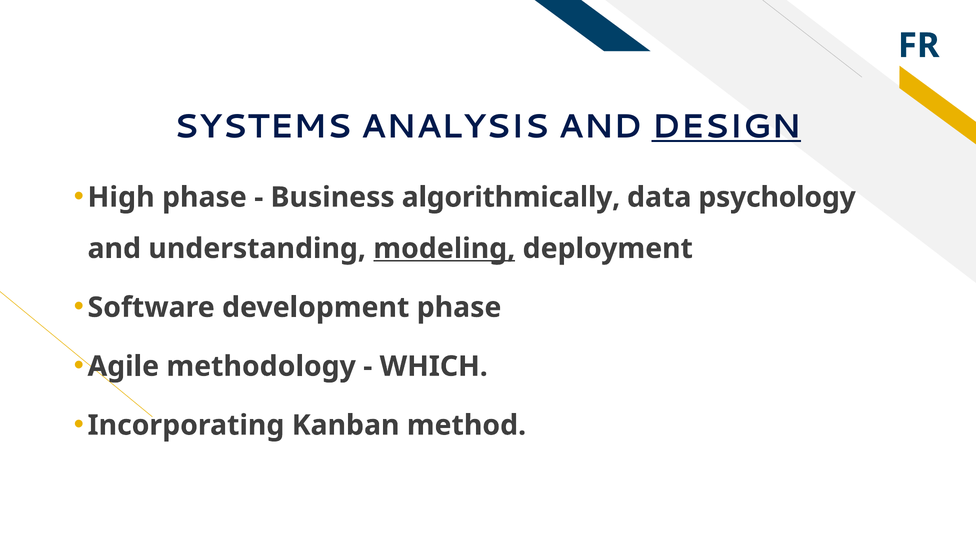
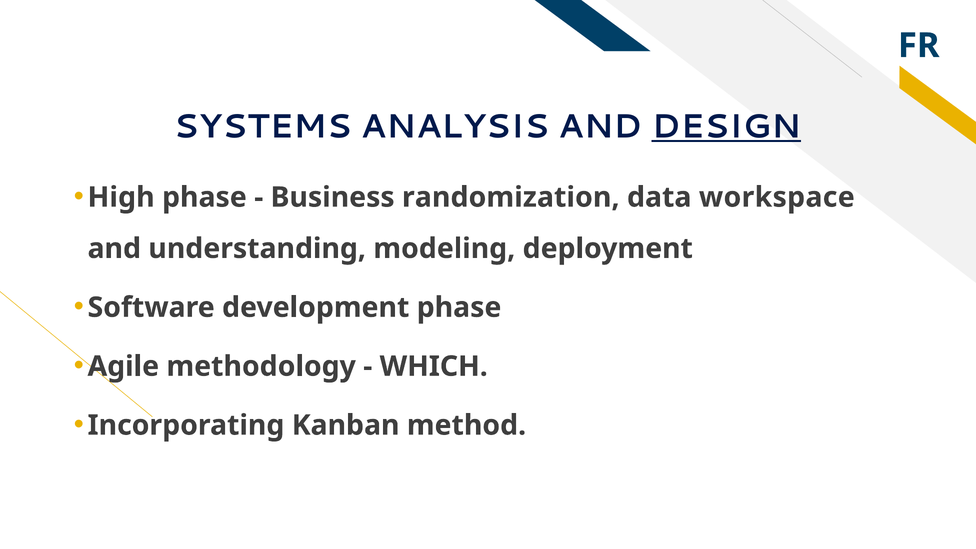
algorithmically: algorithmically -> randomization (511, 197)
psychology: psychology -> workspace (777, 197)
modeling underline: present -> none (444, 249)
